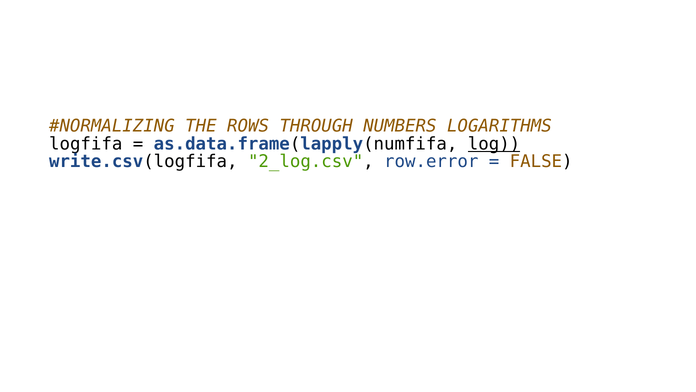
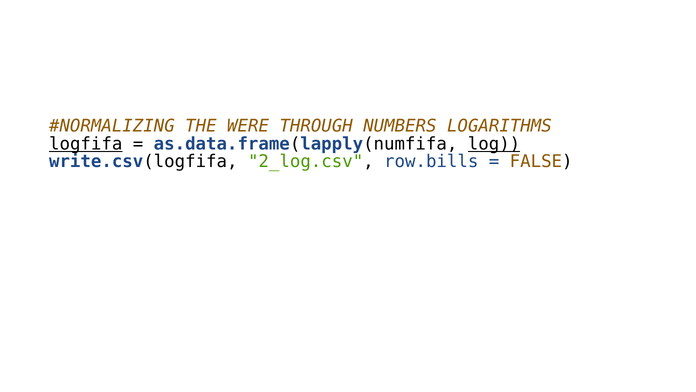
ROWS: ROWS -> WERE (248, 126)
logfifa underline: none -> present (86, 144)
row.error: row.error -> row.bills (431, 161)
